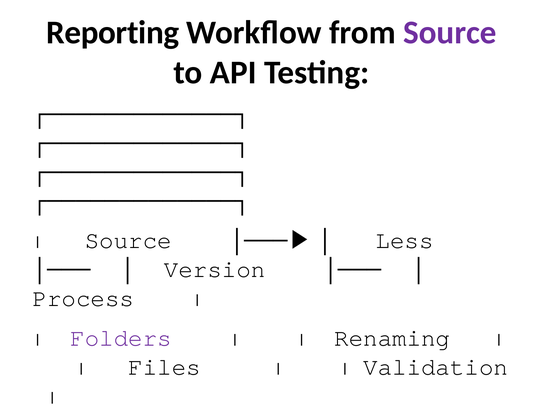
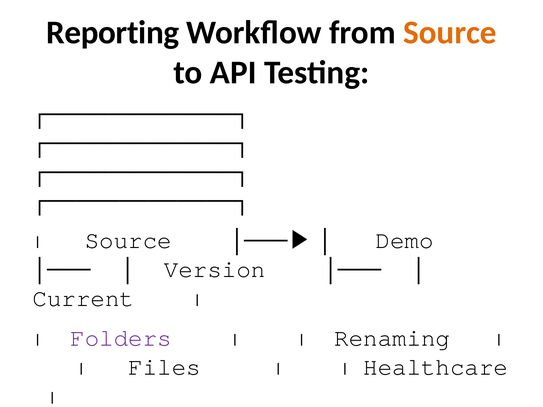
Source colour: purple -> orange (450, 33)
Less: Less -> Demo (405, 240)
Process: Process -> Current (83, 298)
Validation: Validation -> Healthcare (436, 367)
